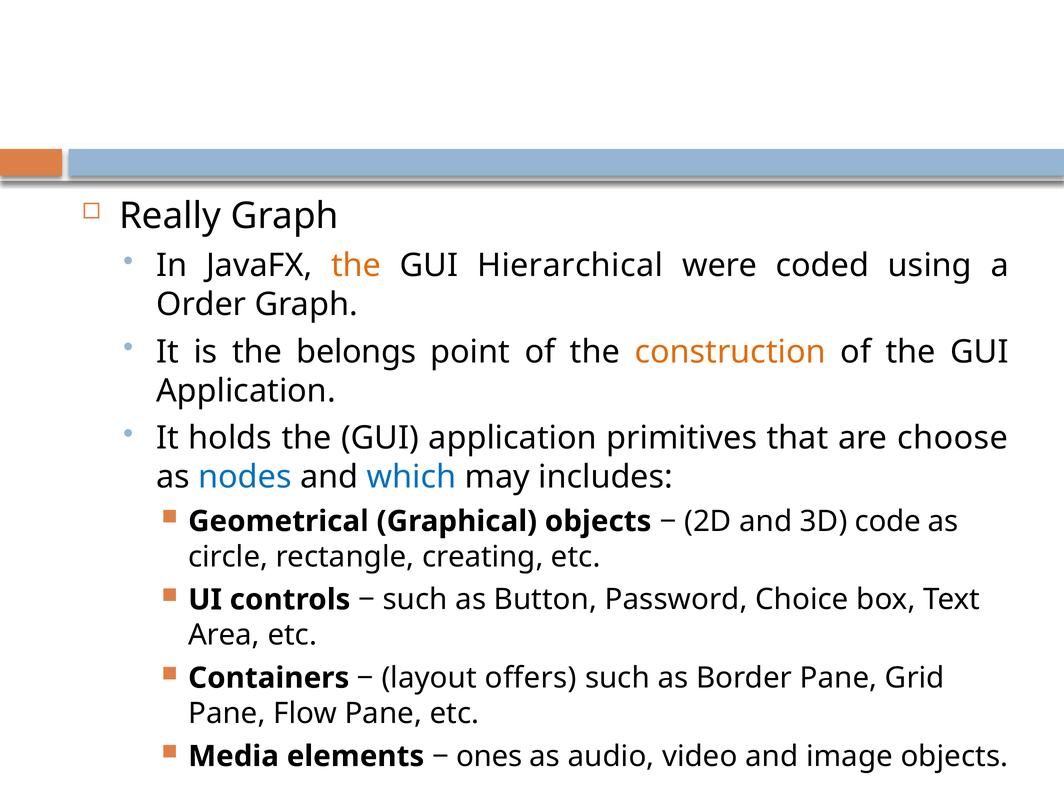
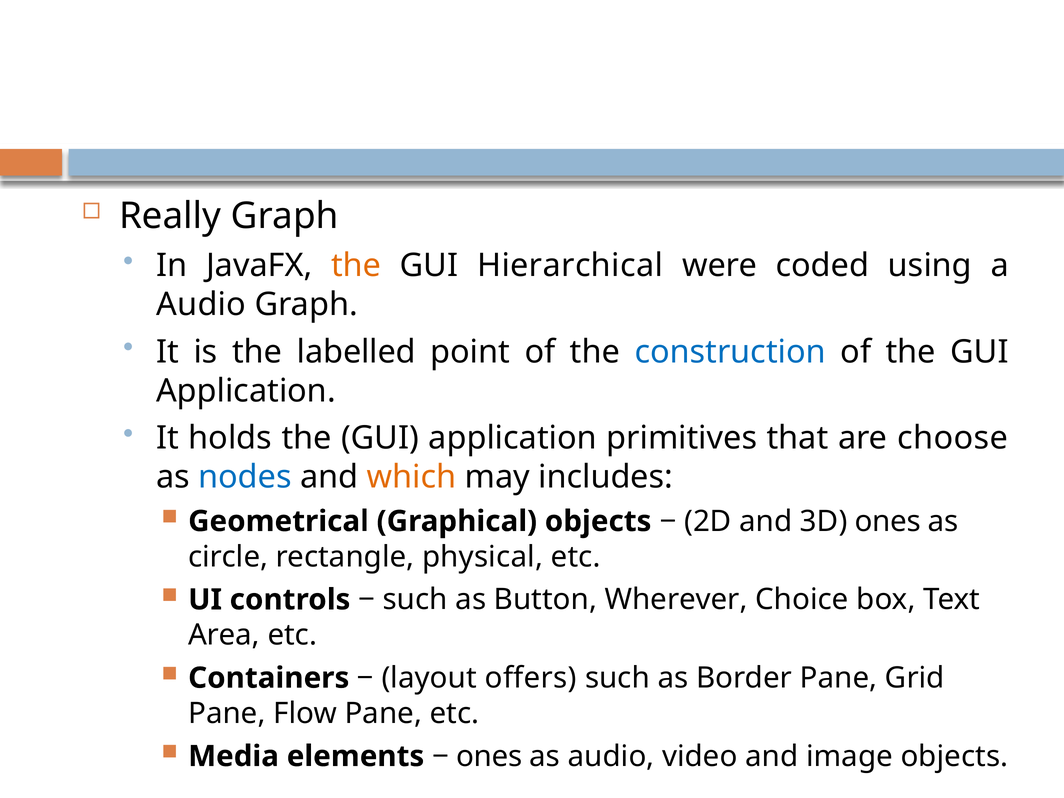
Order: Order -> Audio (201, 305)
belongs: belongs -> labelled (356, 352)
construction colour: orange -> blue (730, 352)
which colour: blue -> orange (412, 477)
3D code: code -> ones (888, 521)
creating: creating -> physical (483, 557)
Password: Password -> Wherever (676, 600)
